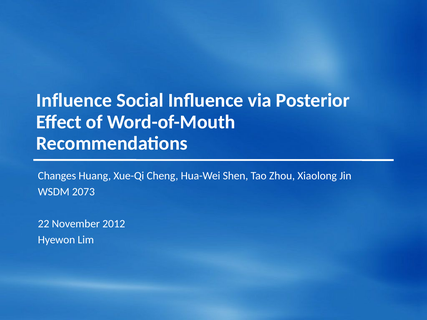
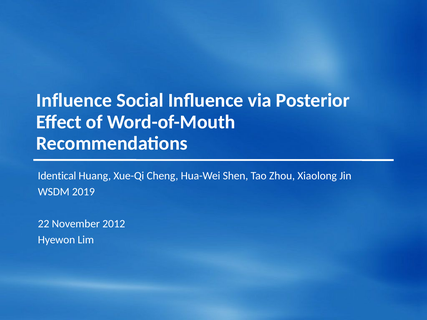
Changes: Changes -> Identical (57, 176)
2073: 2073 -> 2019 (83, 192)
